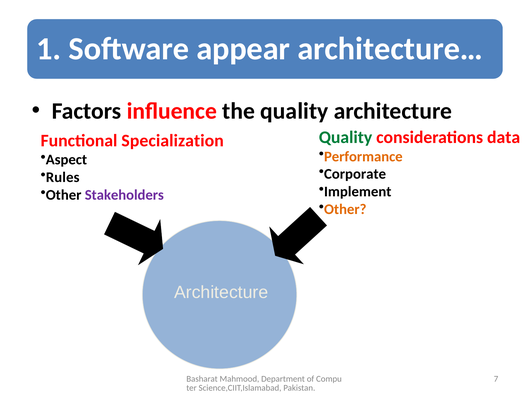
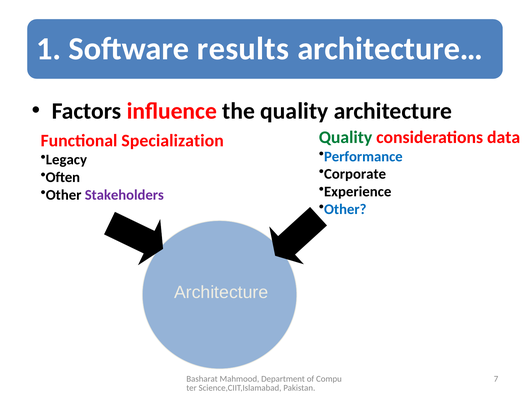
appear: appear -> results (243, 49)
Performance colour: orange -> blue (363, 157)
Aspect: Aspect -> Legacy (66, 160)
Rules: Rules -> Often (63, 178)
Implement: Implement -> Experience (358, 192)
Other colour: orange -> blue (345, 210)
